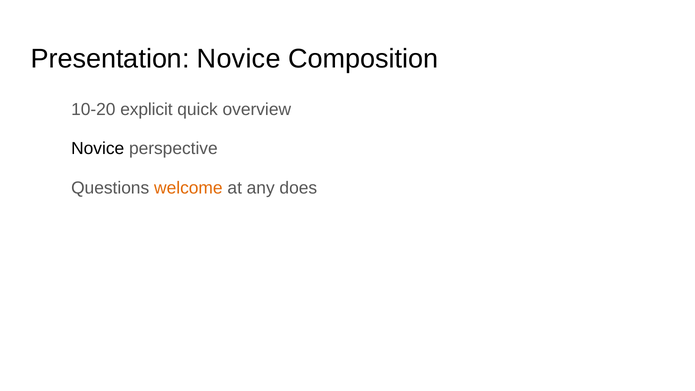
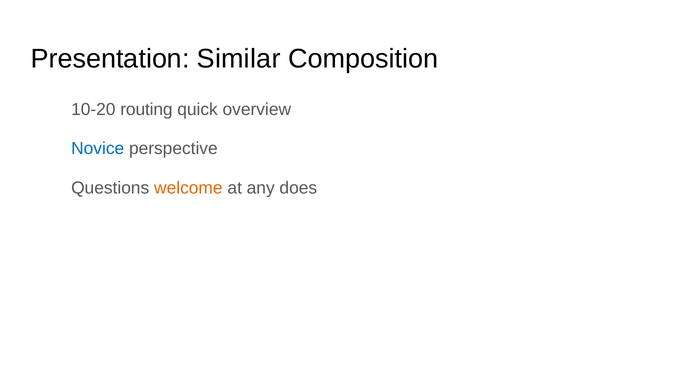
Presentation Novice: Novice -> Similar (239, 59)
explicit: explicit -> routing (146, 109)
Novice colour: black -> blue (98, 149)
